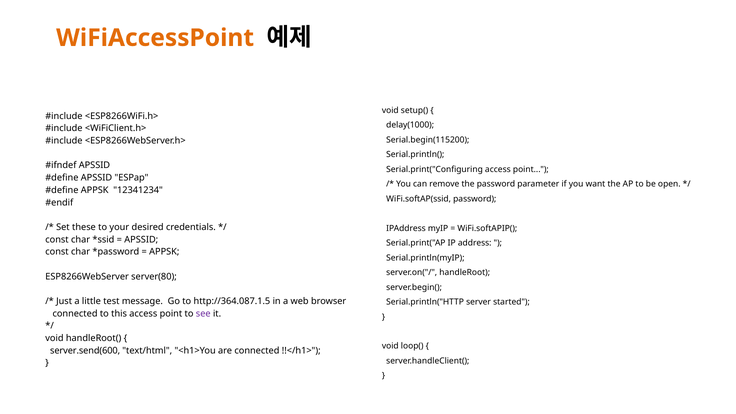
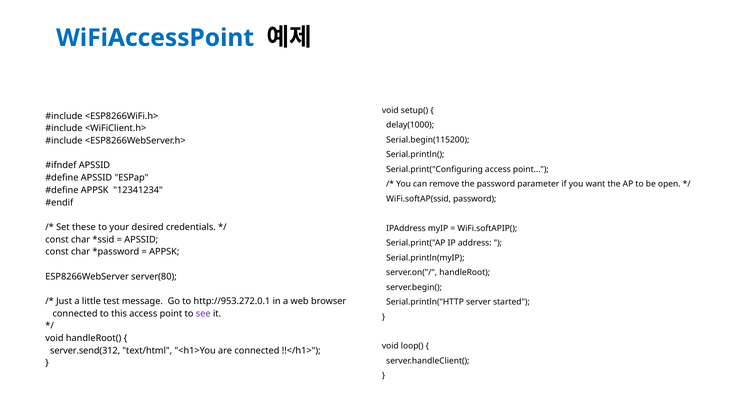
WiFiAccessPoint colour: orange -> blue (155, 38)
http://364.087.1.5: http://364.087.1.5 -> http://953.272.0.1 (232, 301)
server.send(600: server.send(600 -> server.send(312 (85, 351)
